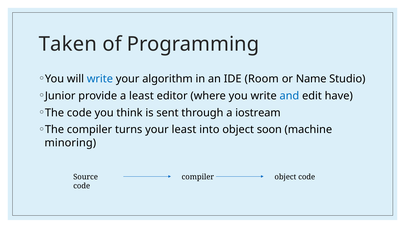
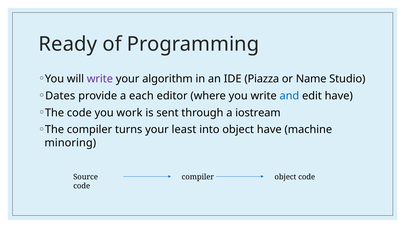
Taken: Taken -> Ready (68, 44)
write colour: blue -> purple (100, 79)
Room: Room -> Piazza (262, 79)
Junior: Junior -> Dates (60, 96)
a least: least -> each (141, 96)
think: think -> work (129, 113)
object soon: soon -> have (269, 130)
